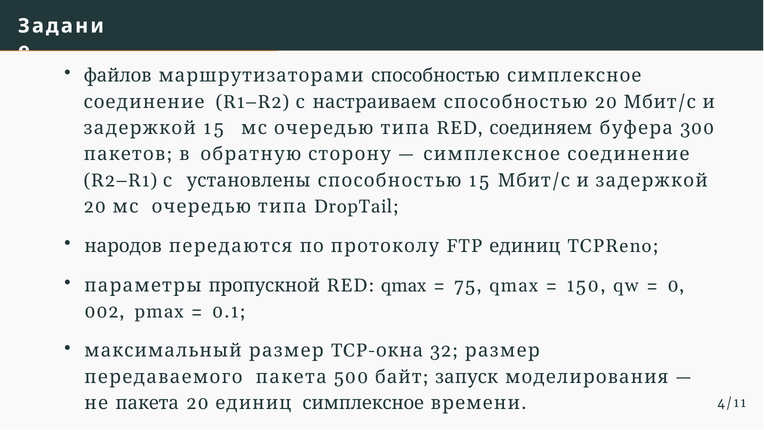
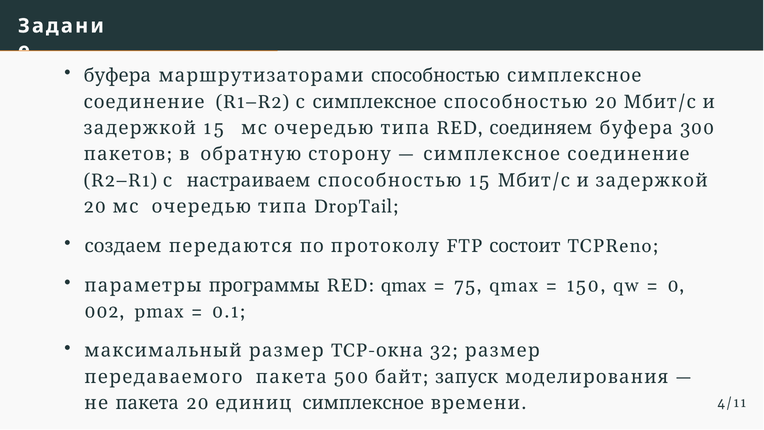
файлов: файлов -> буфера (117, 76)
с настраиваем: настраиваем -> симплексное (375, 102)
установлены: установлены -> настраиваем (249, 181)
народов: народов -> создаем (123, 246)
FTP единиц: единиц -> состоит (525, 246)
пропускной: пропускной -> программы (264, 285)
